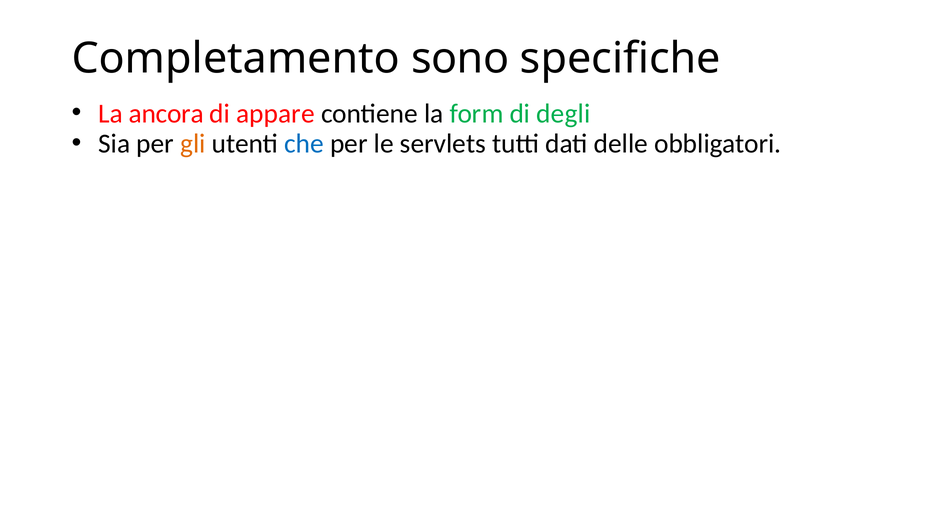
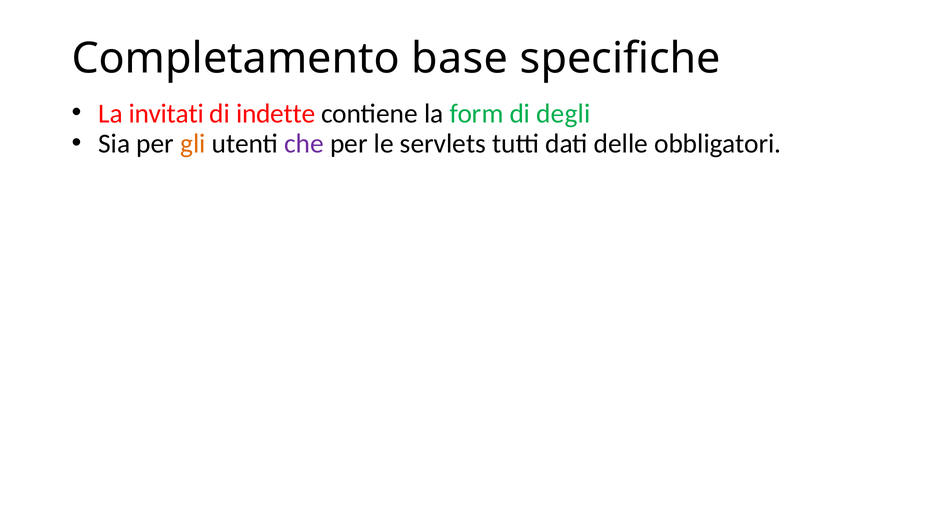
sono: sono -> base (460, 59)
ancora: ancora -> invitati (166, 114)
appare: appare -> indette (276, 114)
che colour: blue -> purple (304, 144)
